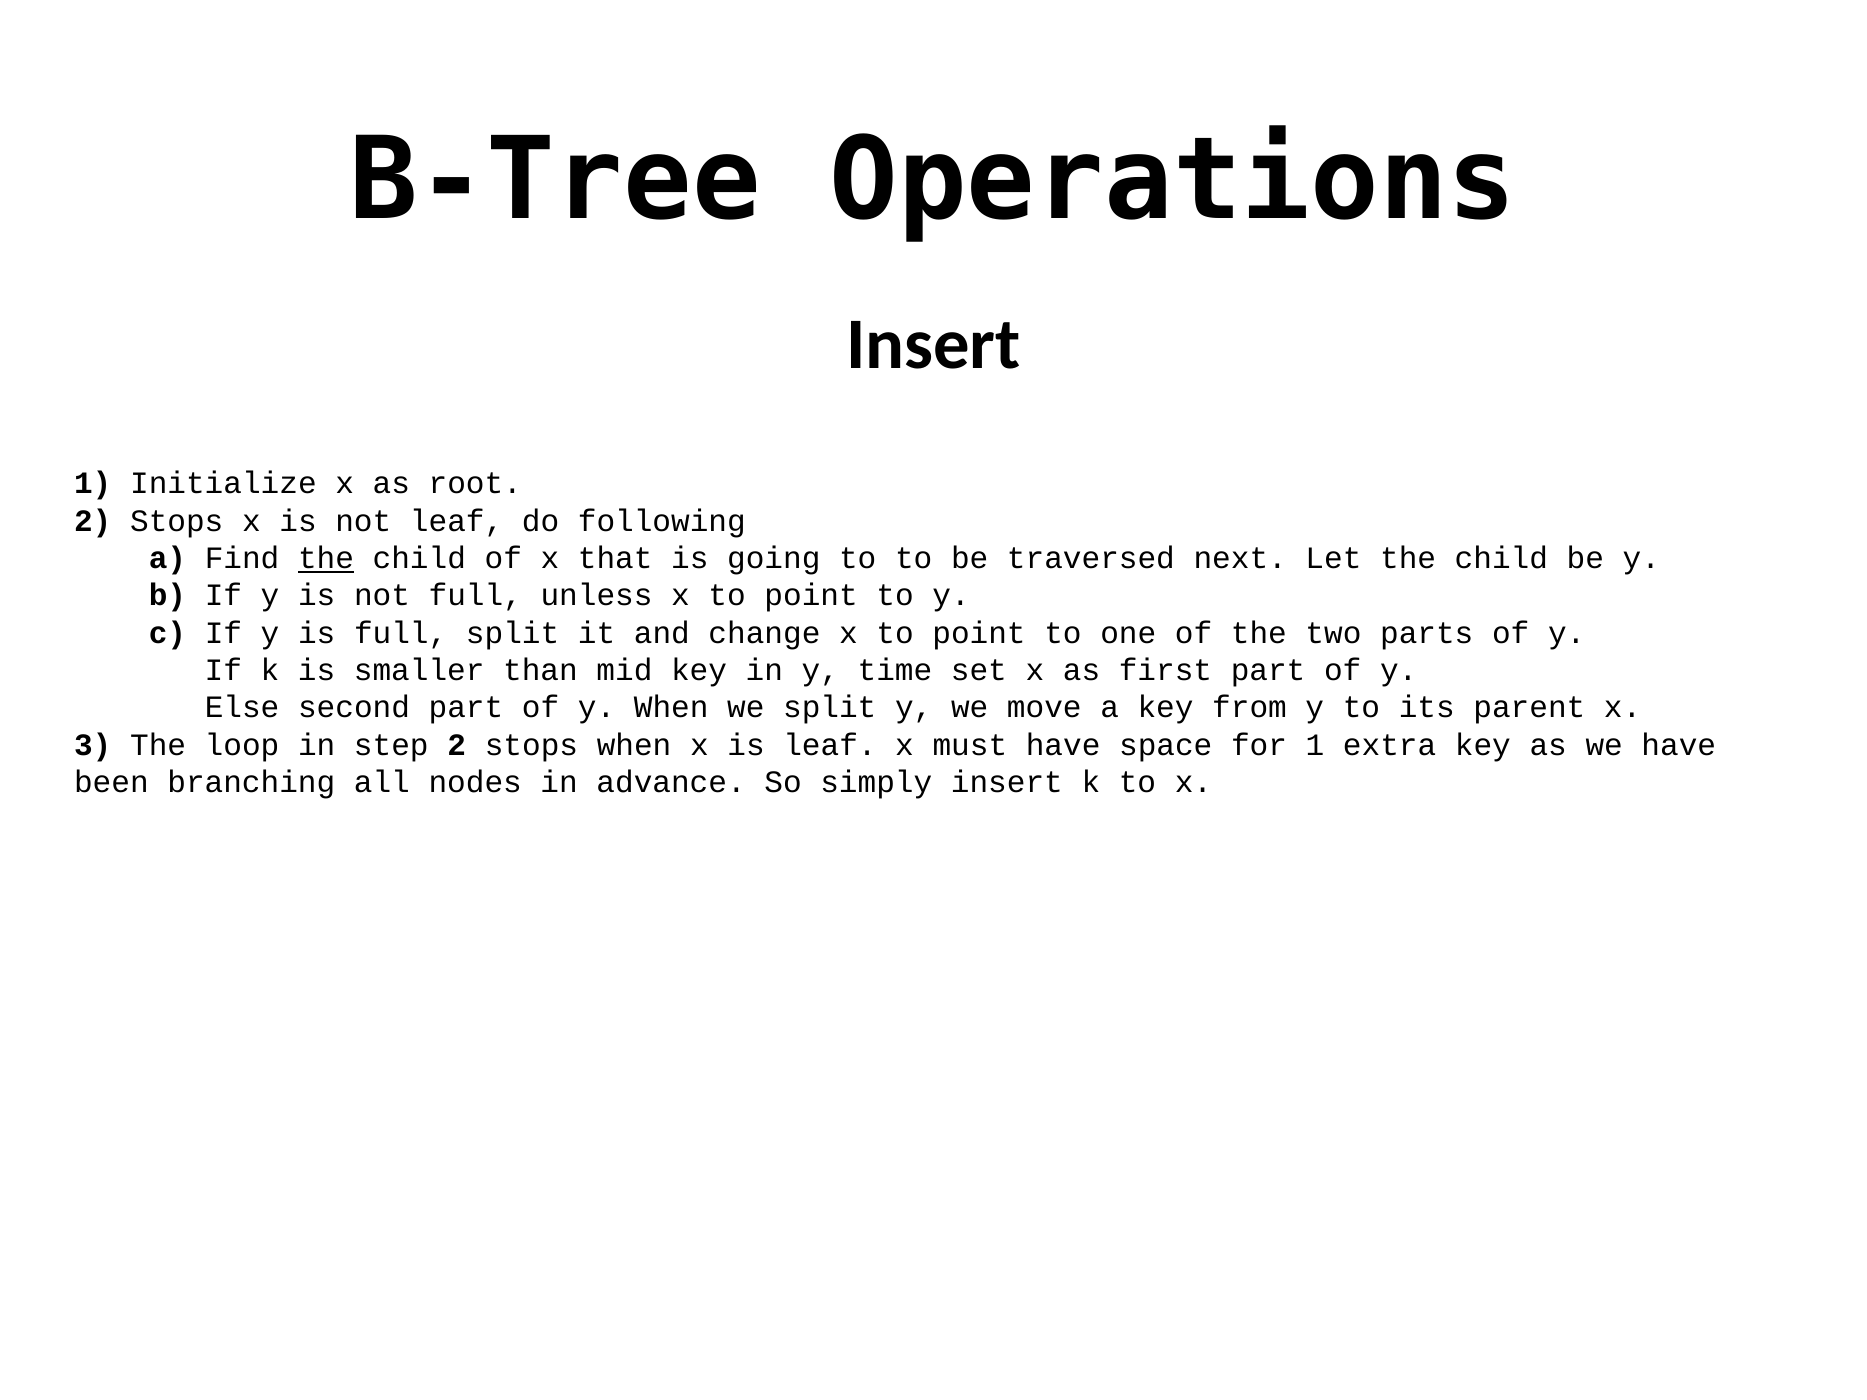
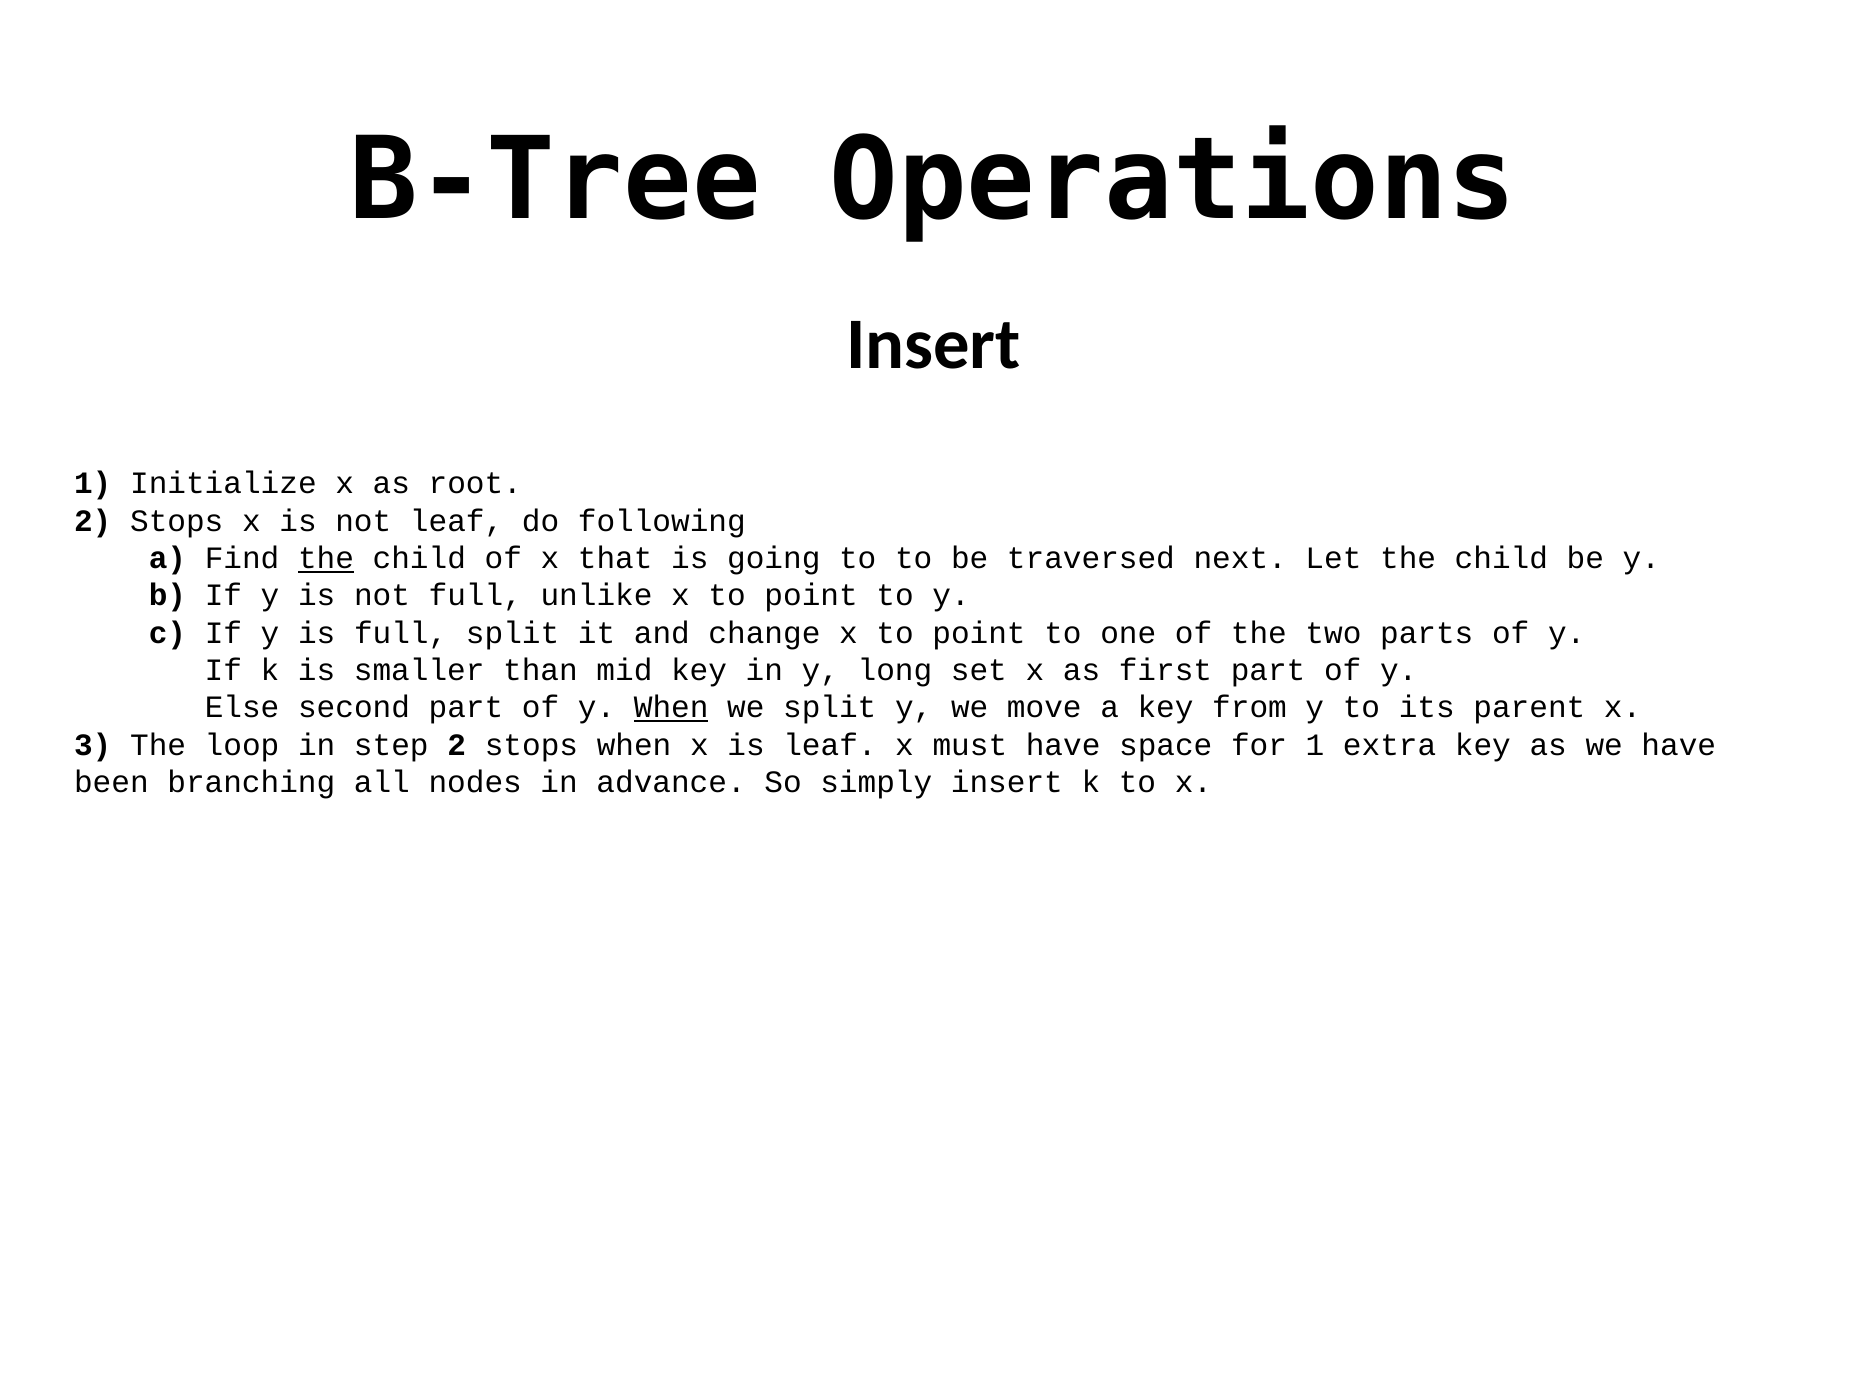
unless: unless -> unlike (597, 596)
time: time -> long (895, 670)
When underline: none -> present (671, 708)
